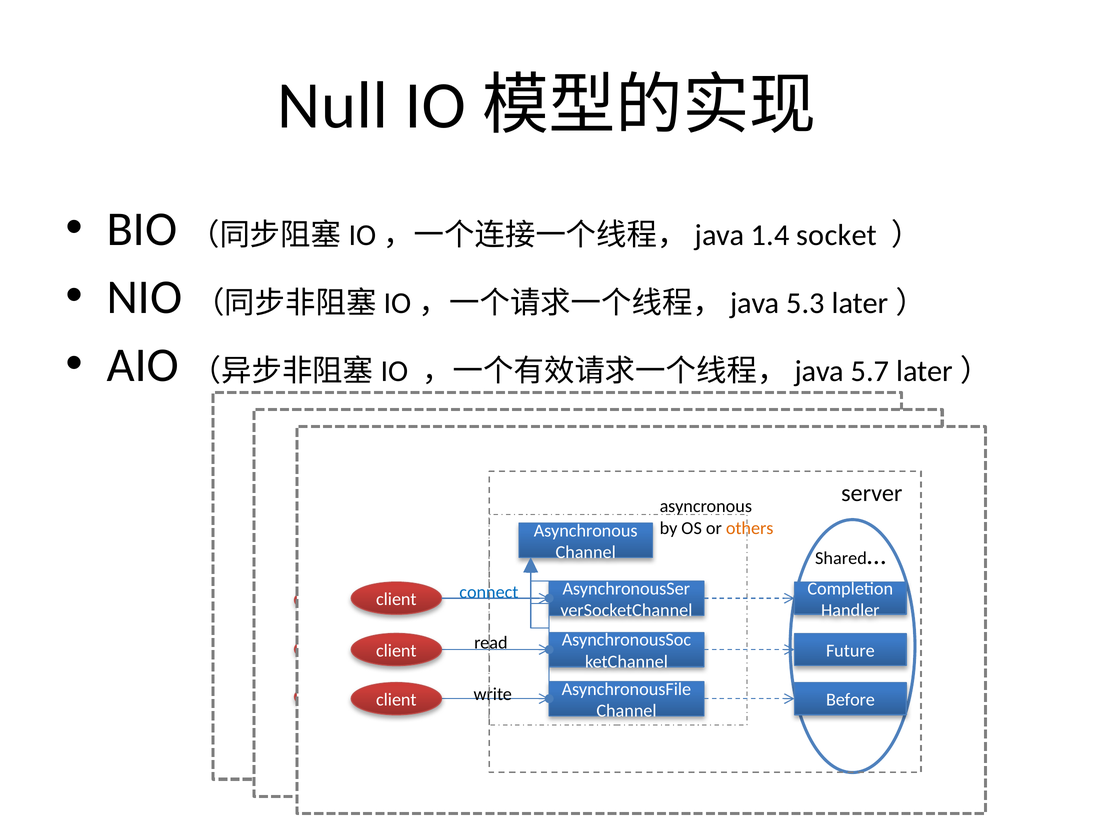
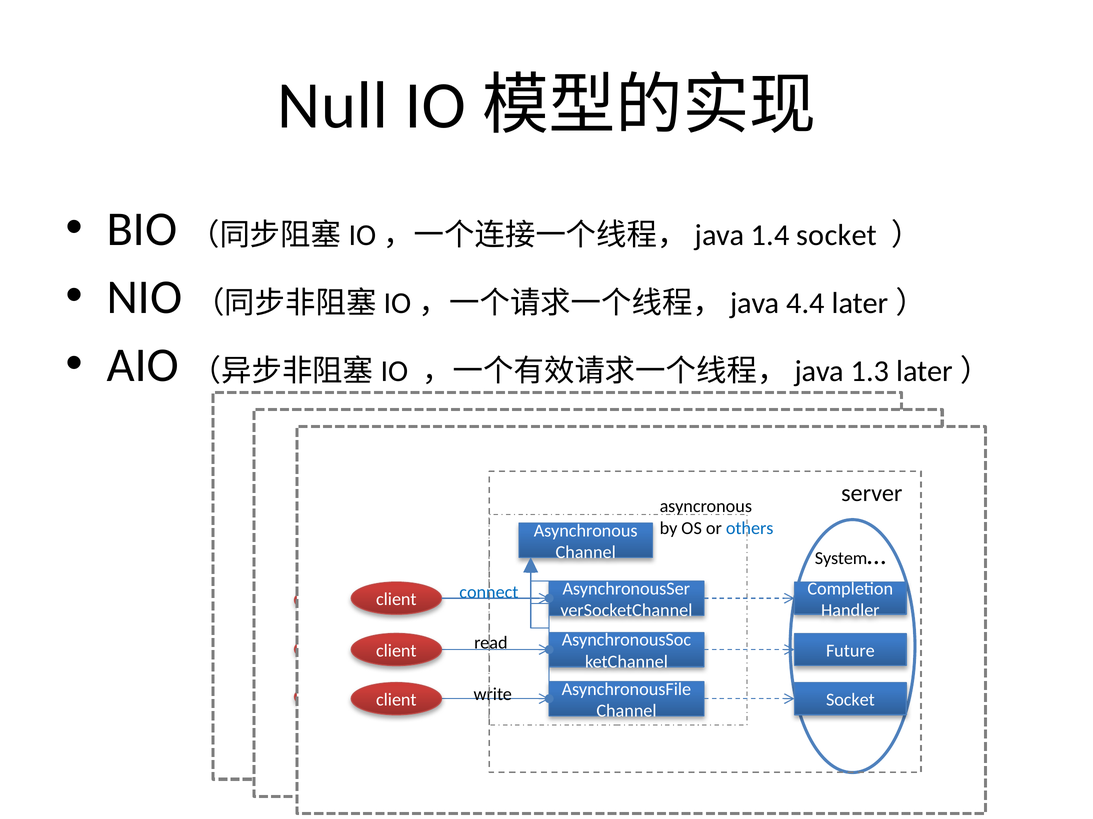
5.3: 5.3 -> 4.4 (805, 303)
5.7: 5.7 -> 1.3 (870, 371)
others colour: orange -> blue (750, 529)
Shared: Shared -> System (841, 559)
Before: Before -> Socket (850, 701)
